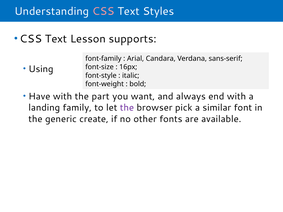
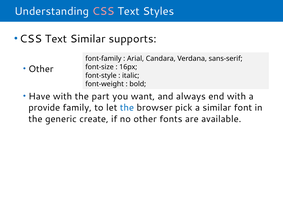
Text Lesson: Lesson -> Similar (88, 39)
Using: Using -> Other (41, 69)
landing: landing -> provide (44, 108)
the colour: purple -> blue (127, 108)
